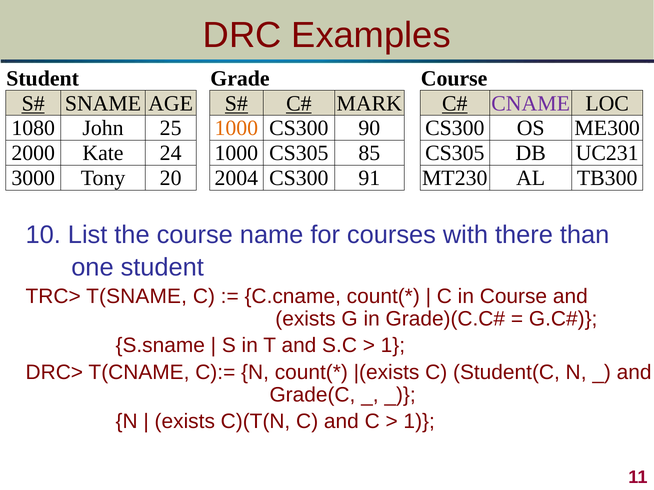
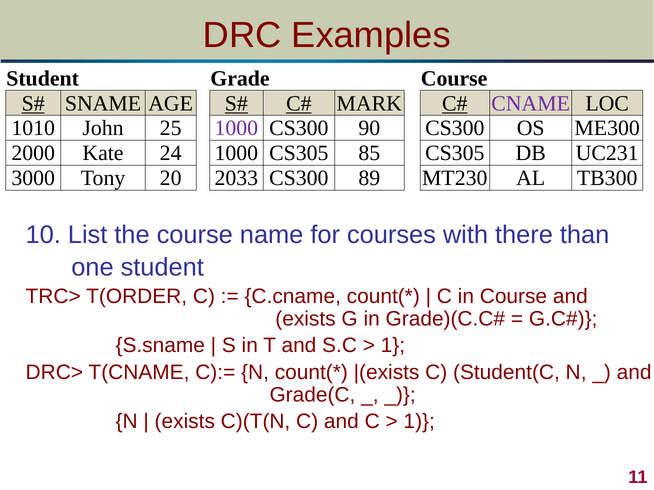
1080: 1080 -> 1010 (33, 128)
1000 colour: orange -> purple (236, 128)
2004: 2004 -> 2033 (236, 178)
91: 91 -> 89 (369, 178)
T(SNAME: T(SNAME -> T(ORDER (137, 297)
